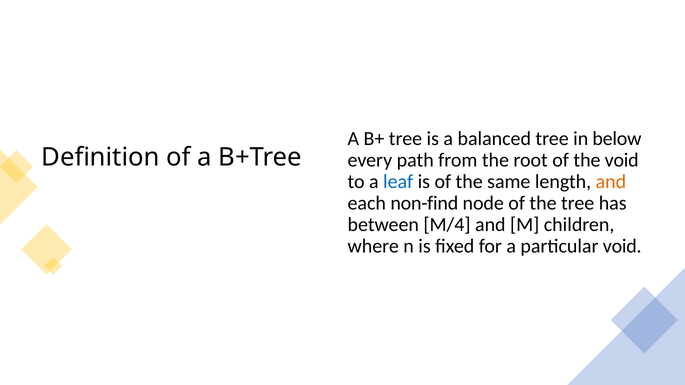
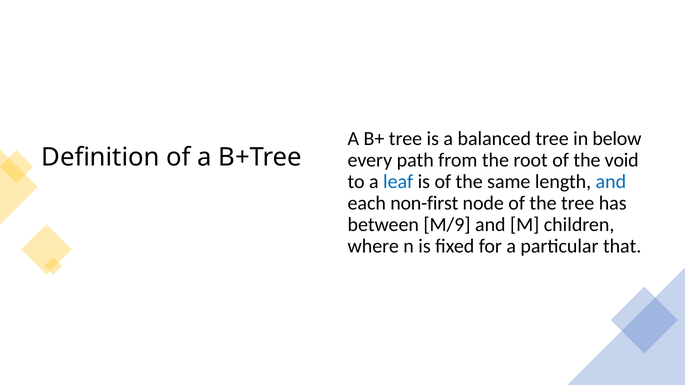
and colour: orange -> blue (611, 182)
non-find: non-find -> non-first (424, 203)
M/4: M/4 -> M/9 (447, 225)
particular void: void -> that (622, 246)
